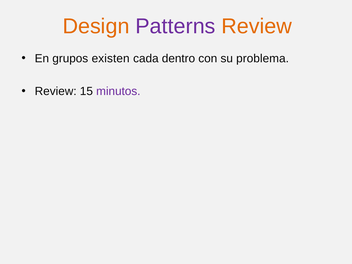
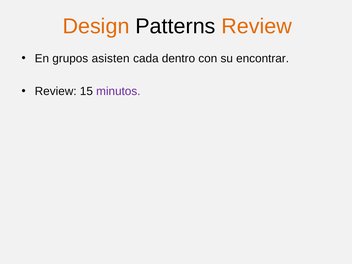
Patterns colour: purple -> black (175, 26)
existen: existen -> asisten (111, 58)
problema: problema -> encontrar (263, 58)
